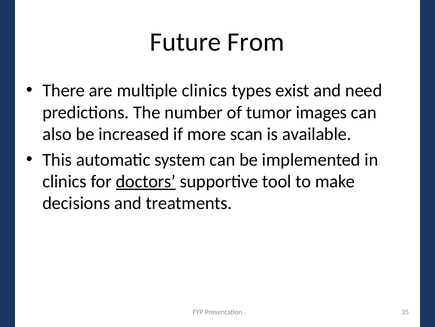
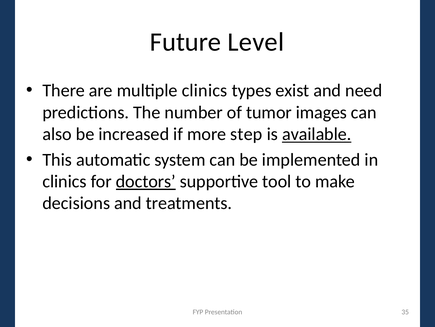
From: From -> Level (256, 42)
scan: scan -> step (246, 134)
available underline: none -> present (317, 134)
